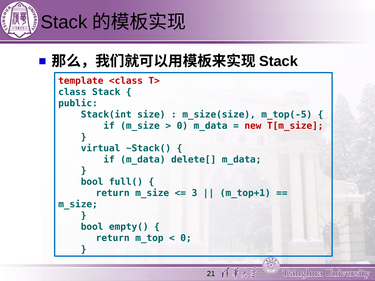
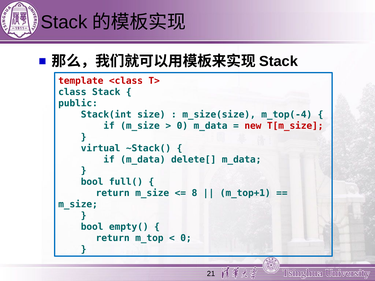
m_top(-5: m_top(-5 -> m_top(-4 (287, 115)
3: 3 -> 8 (194, 193)
